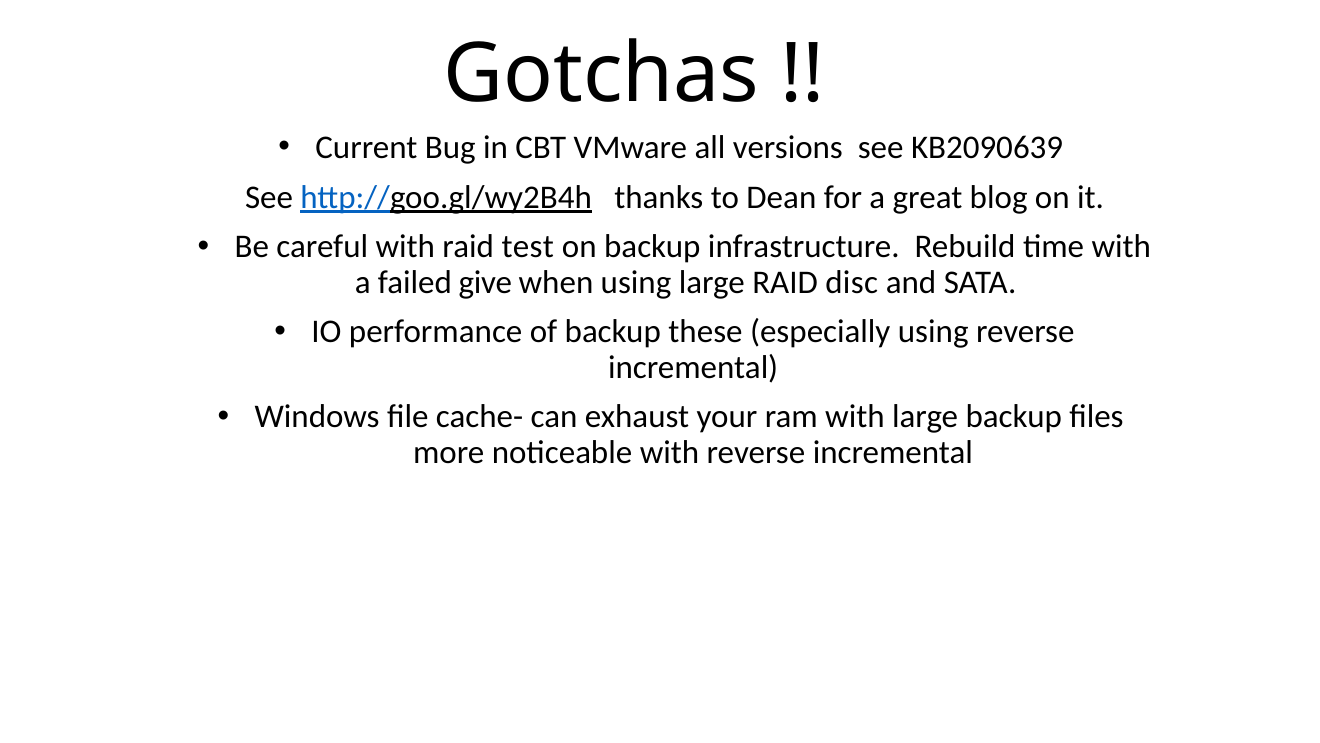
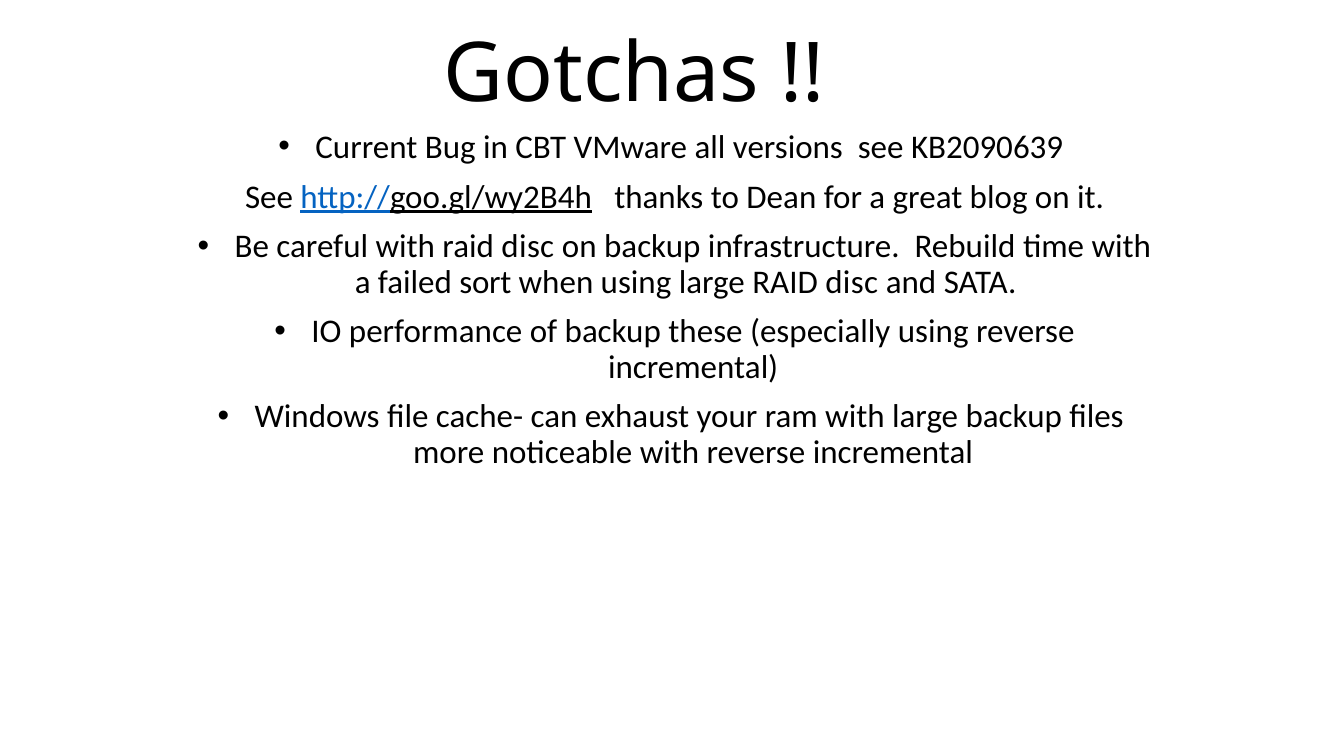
with raid test: test -> disc (528, 247)
give: give -> sort (485, 282)
